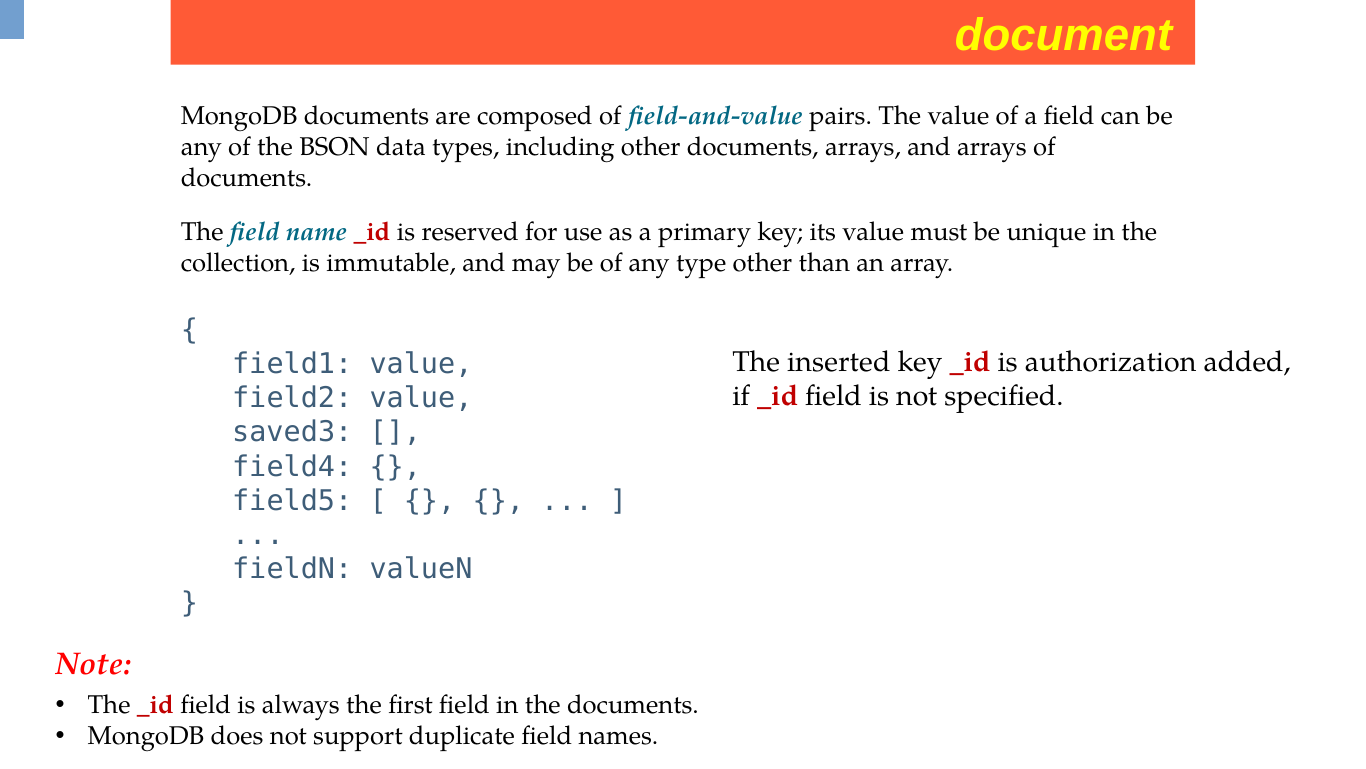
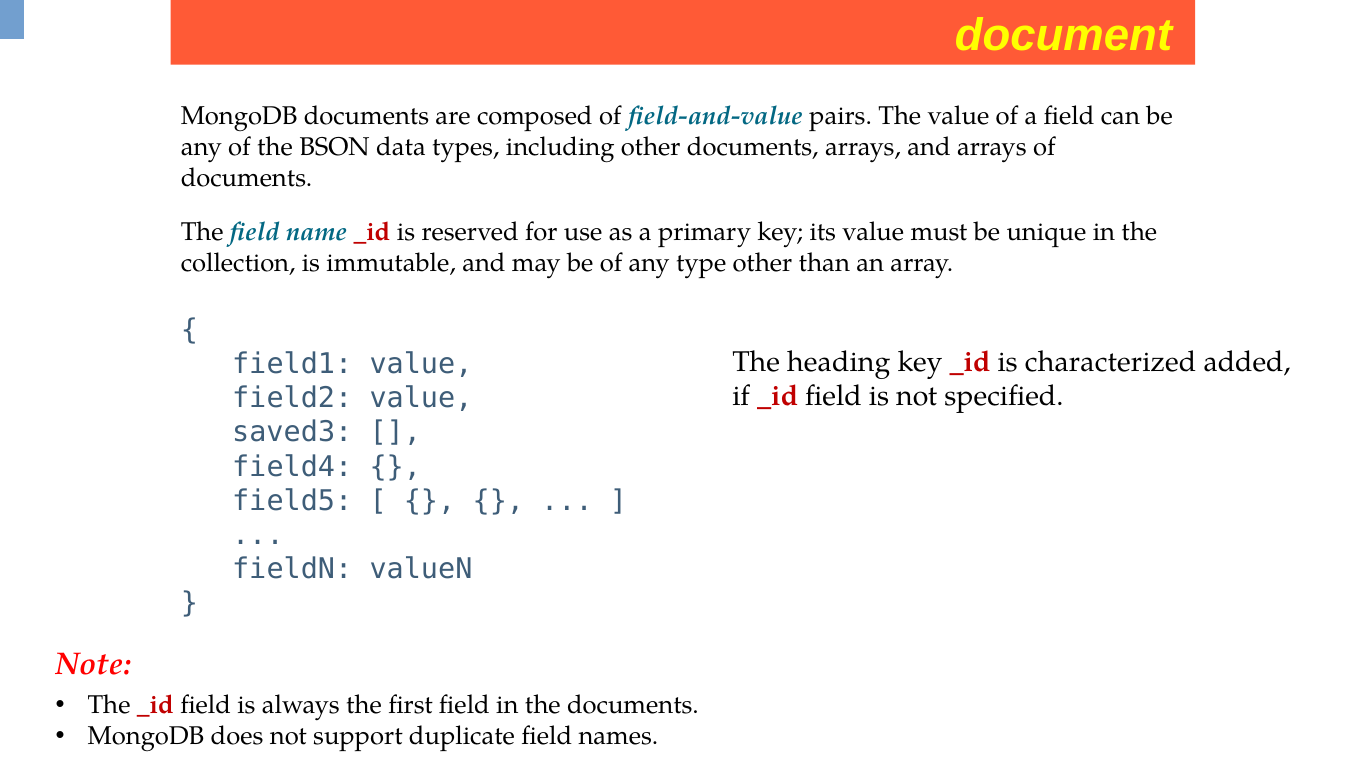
inserted: inserted -> heading (839, 361)
authorization: authorization -> characterized (1111, 361)
